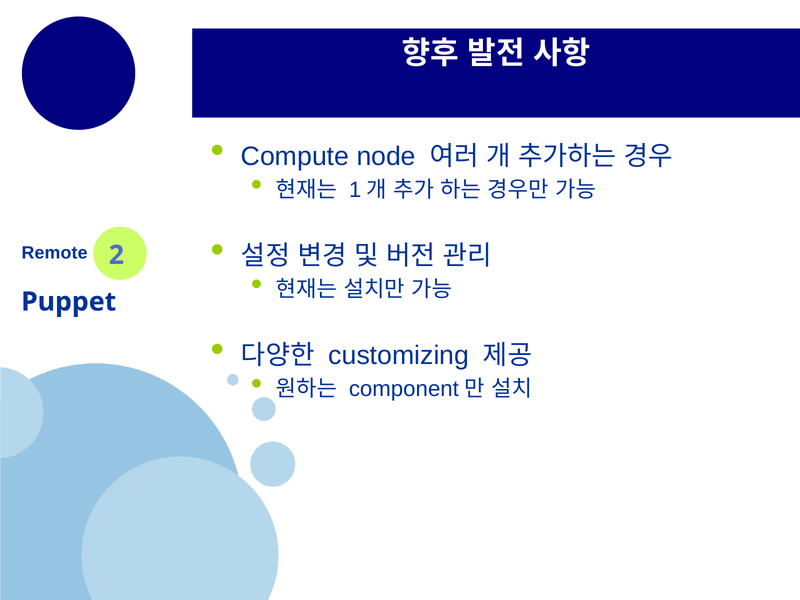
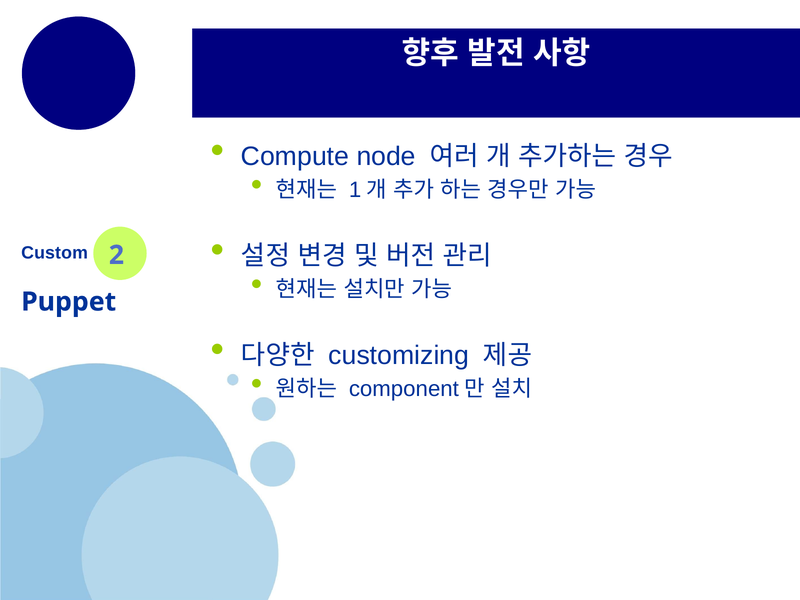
Remote: Remote -> Custom (55, 253)
